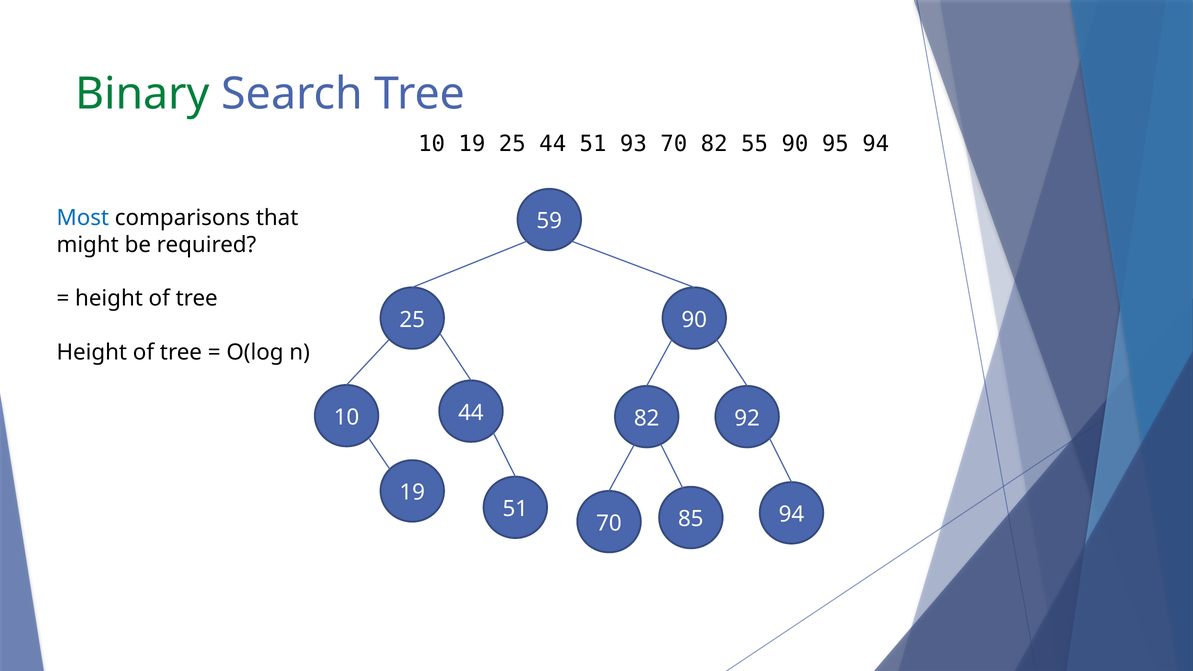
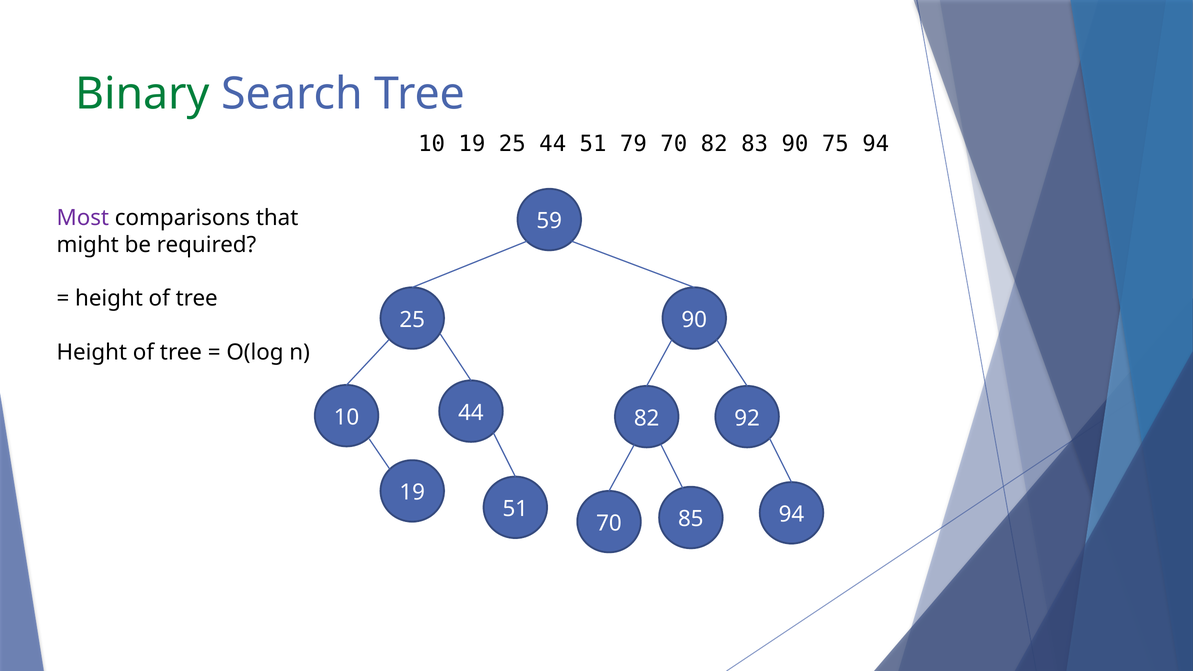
93: 93 -> 79 (633, 144)
55: 55 -> 83 (755, 144)
95: 95 -> 75 (835, 144)
Most colour: blue -> purple (83, 218)
